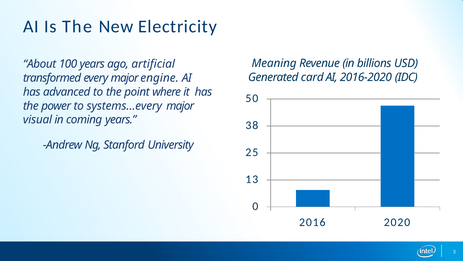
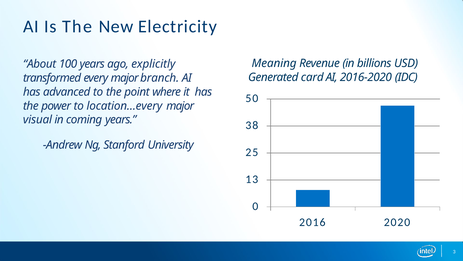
artificial: artificial -> explicitly (153, 64)
engine: engine -> branch (160, 78)
systems…every: systems…every -> location…every (124, 106)
